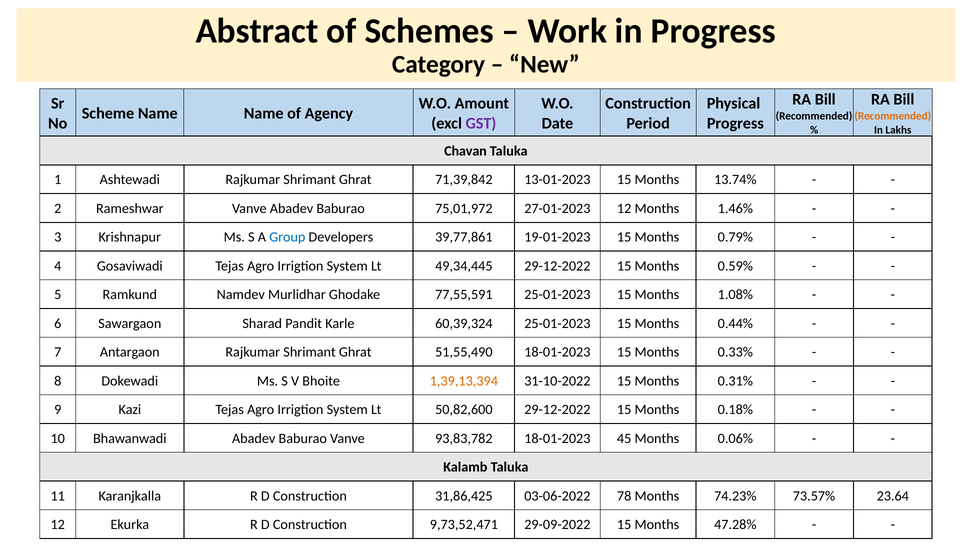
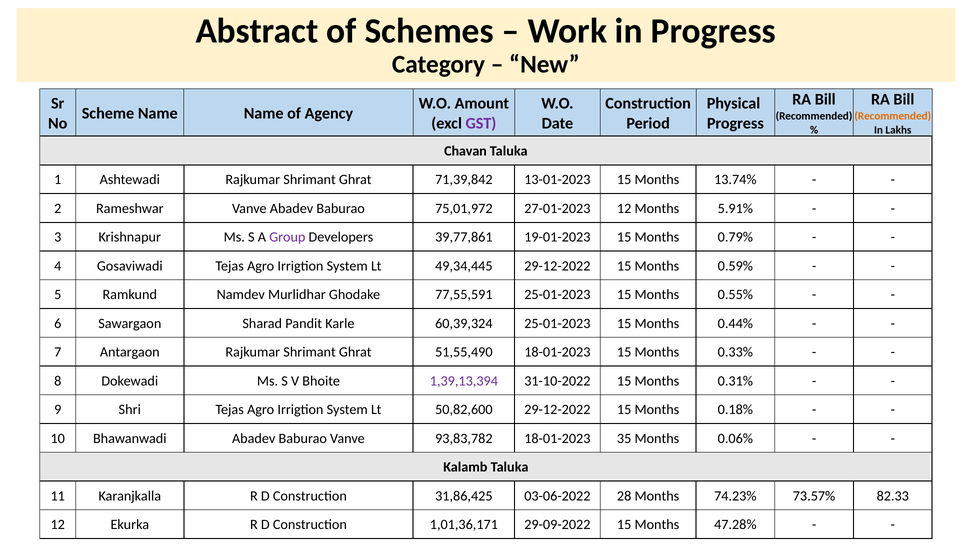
1.46%: 1.46% -> 5.91% (735, 208)
Group colour: blue -> purple (287, 237)
1.08%: 1.08% -> 0.55% (735, 295)
1,39,13,394 colour: orange -> purple (464, 381)
Kazi: Kazi -> Shri (130, 410)
45: 45 -> 35 (624, 438)
78: 78 -> 28 (624, 496)
23.64: 23.64 -> 82.33 (893, 496)
9,73,52,471: 9,73,52,471 -> 1,01,36,171 (464, 524)
